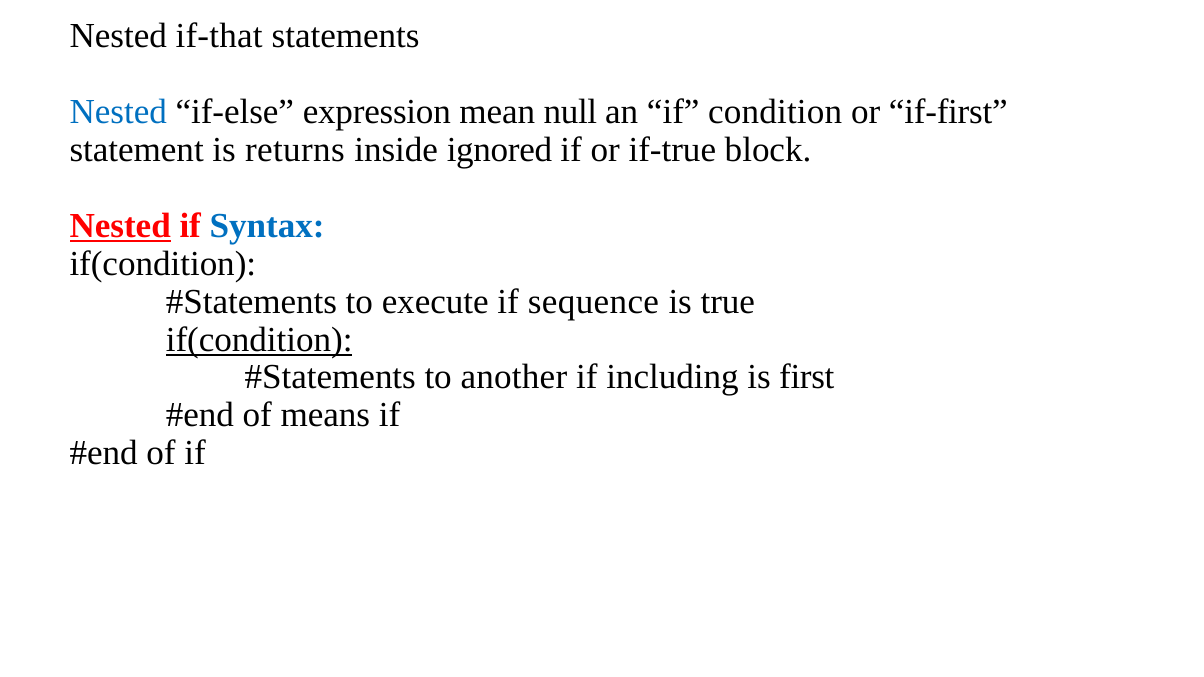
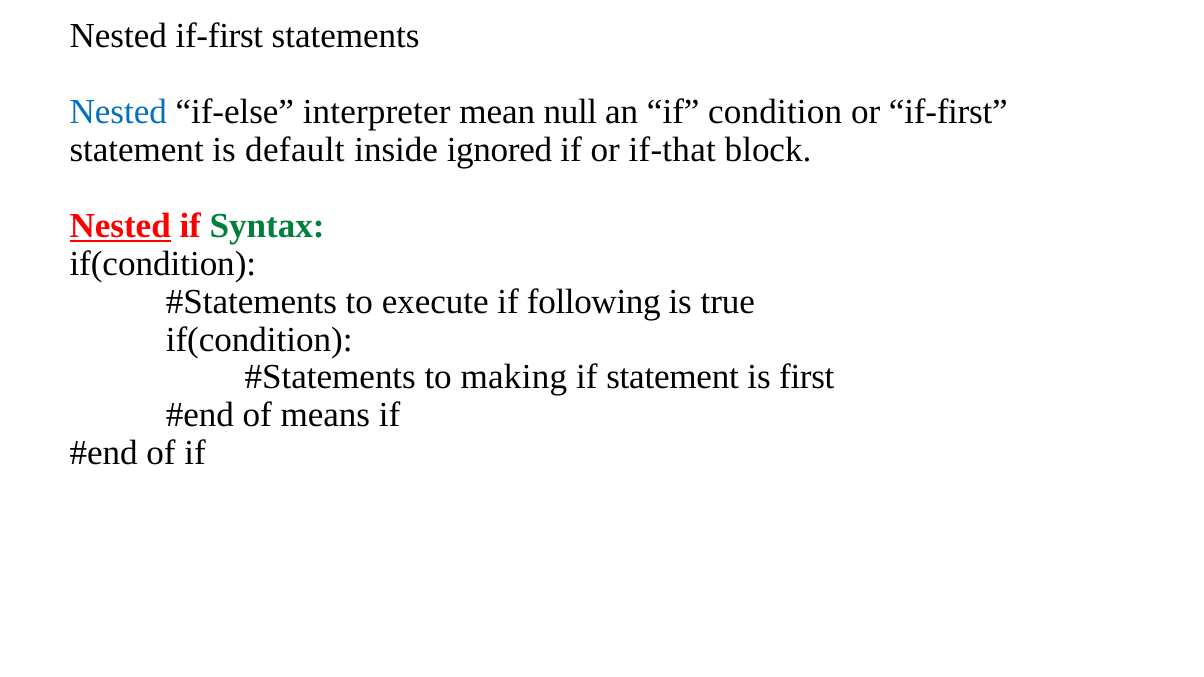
Nested if-that: if-that -> if-first (219, 36)
expression: expression -> interpreter (377, 112)
returns: returns -> default (295, 150)
if-true: if-true -> if-that (672, 150)
Syntax colour: blue -> green (267, 226)
sequence: sequence -> following (594, 302)
if(condition underline: present -> none (259, 340)
another: another -> making (514, 378)
if including: including -> statement (673, 378)
